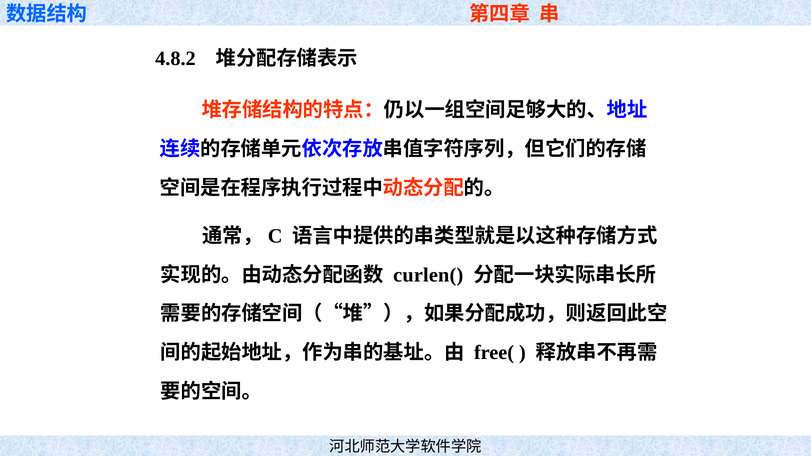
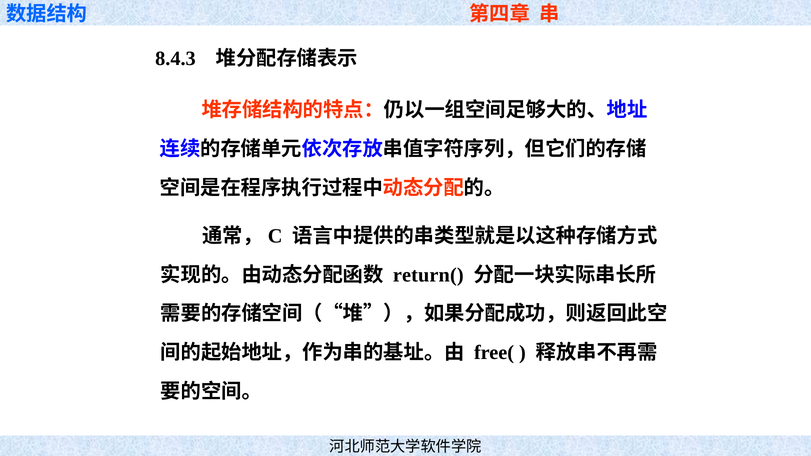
4.8.2: 4.8.2 -> 8.4.3 (175, 59)
curlen(: curlen( -> return( (428, 275)
